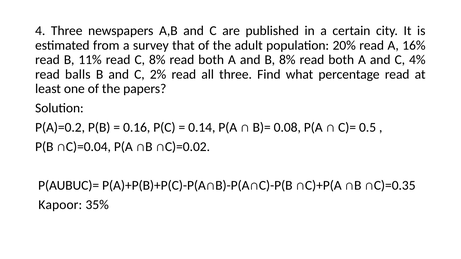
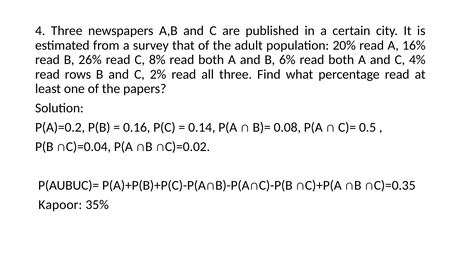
11%: 11% -> 26% (90, 60)
B 8%: 8% -> 6% (287, 60)
balls: balls -> rows (78, 74)
